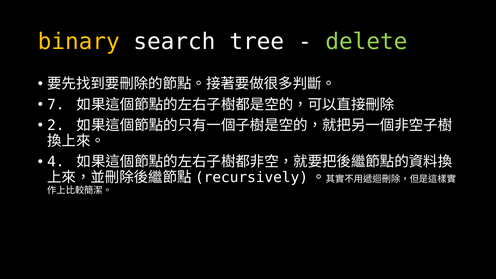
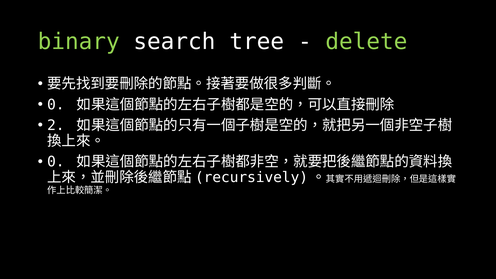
binary colour: yellow -> light green (79, 42)
7: 7 -> 0 (56, 105)
4: 4 -> 0 (56, 162)
